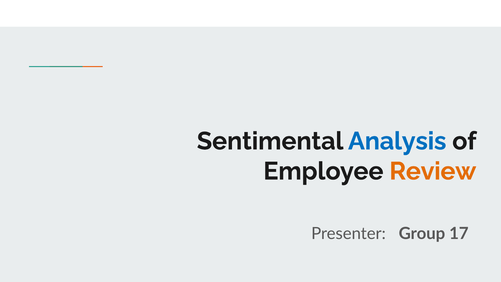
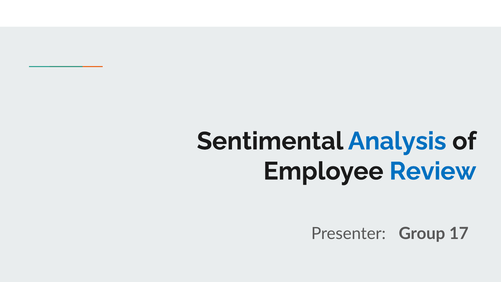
Review colour: orange -> blue (433, 171)
